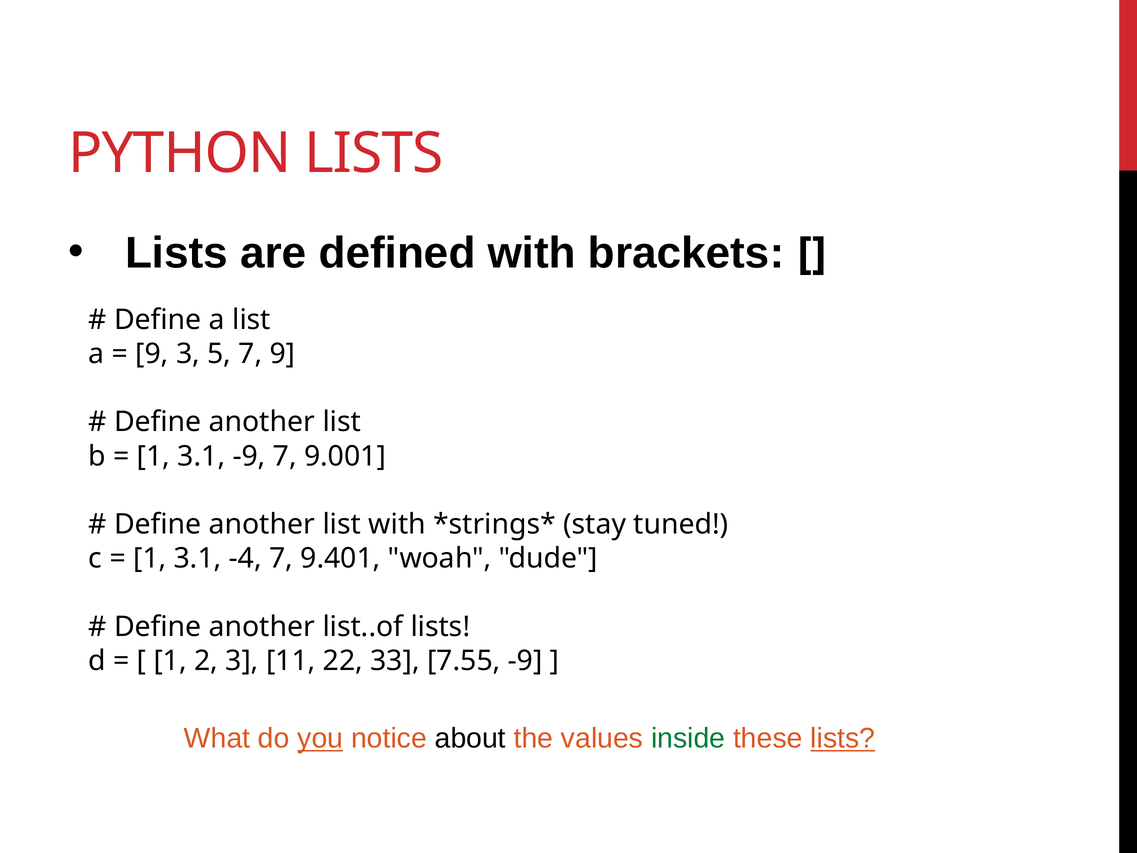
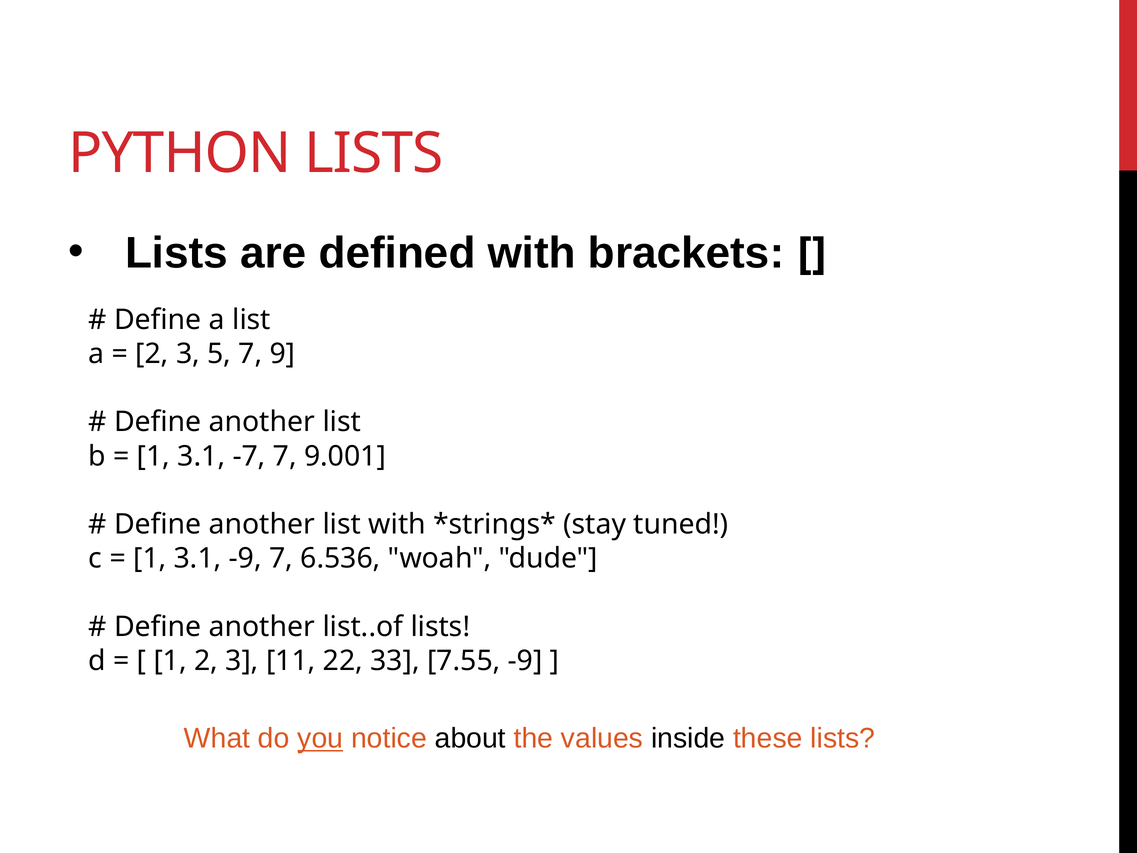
9: 9 -> 2 (152, 354)
3.1 -9: -9 -> -7 (249, 456)
3.1 -4: -4 -> -9 (245, 558)
9.401: 9.401 -> 6.536 (340, 558)
inside colour: green -> black (688, 738)
lists underline: present -> none (843, 738)
